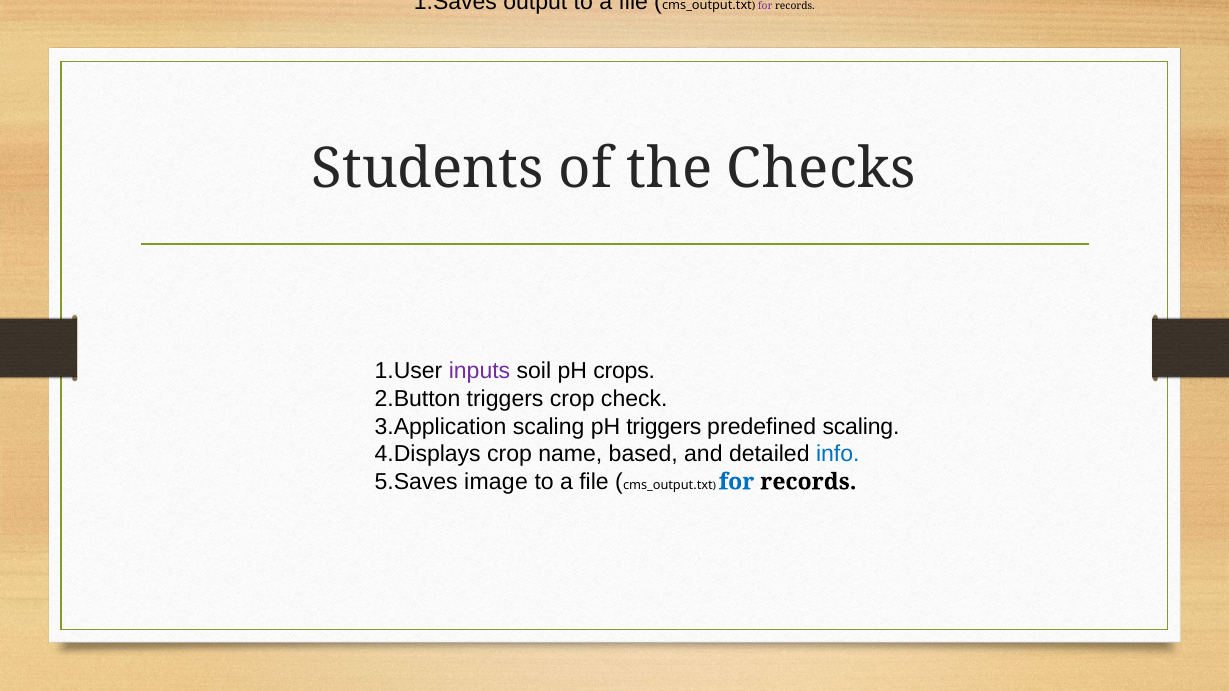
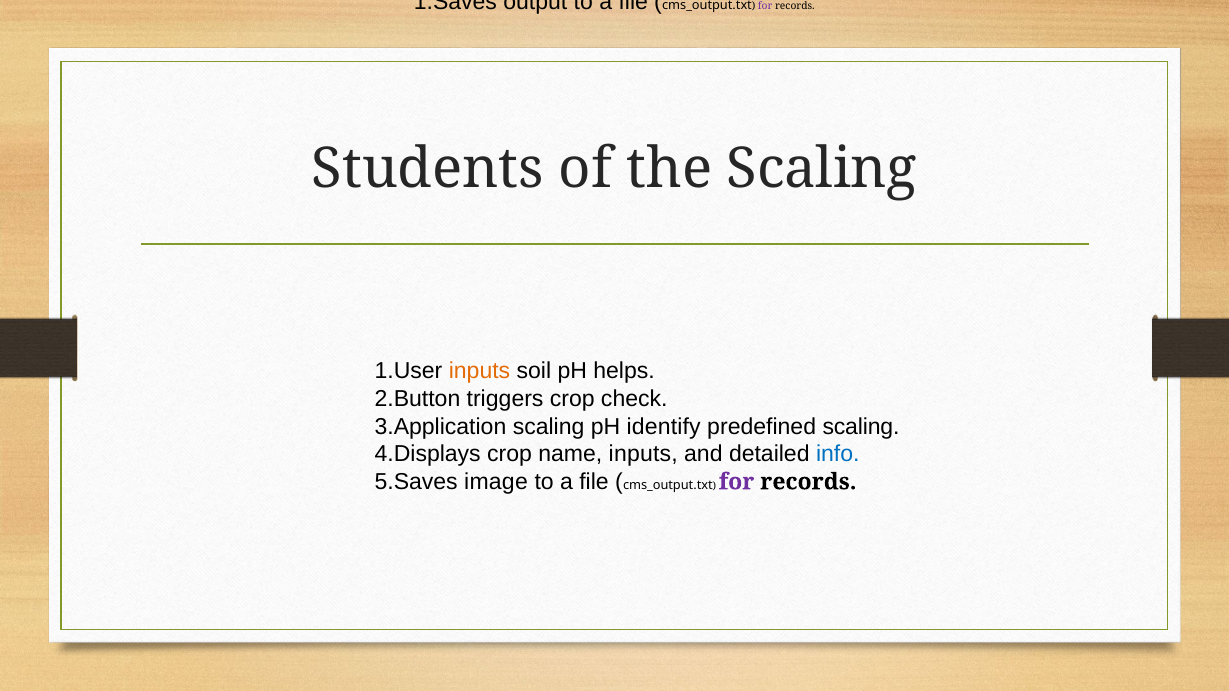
the Checks: Checks -> Scaling (822, 169)
inputs colour: purple -> orange (480, 371)
crops: crops -> helps (624, 371)
pH triggers: triggers -> identify (664, 427)
name based: based -> inputs (643, 454)
for colour: blue -> purple (737, 482)
